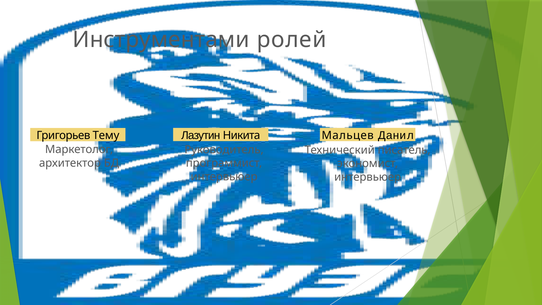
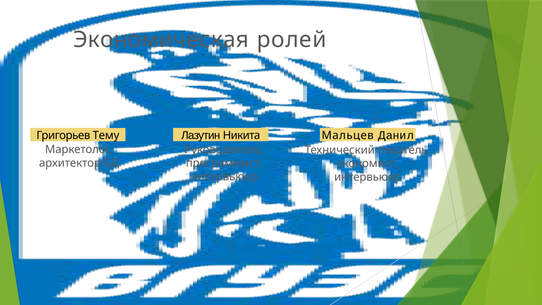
Инструментами: Инструментами -> Экономическая (161, 40)
